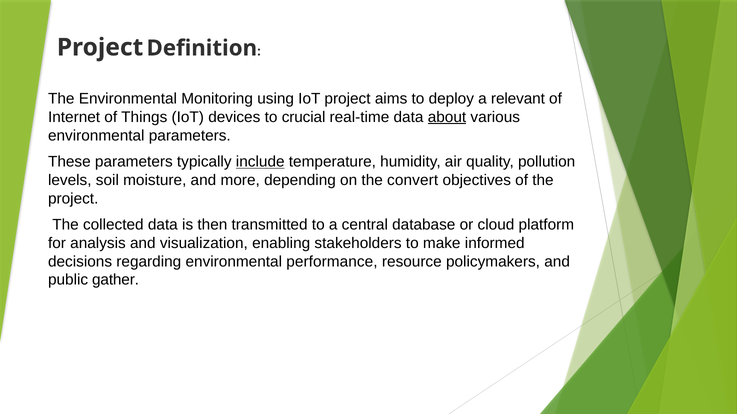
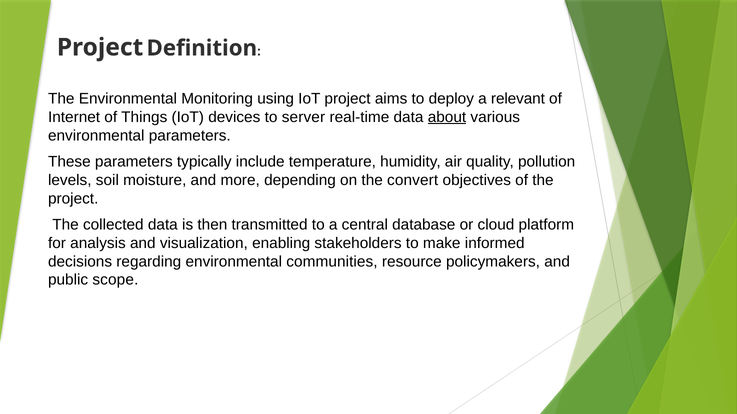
crucial: crucial -> server (303, 117)
include underline: present -> none (260, 162)
performance: performance -> communities (332, 262)
gather: gather -> scope (115, 280)
